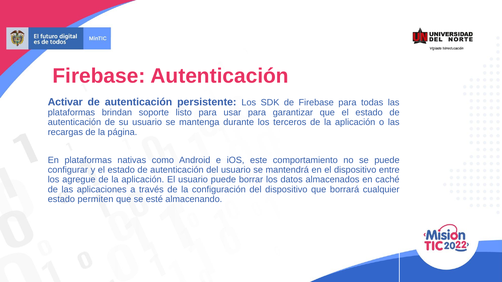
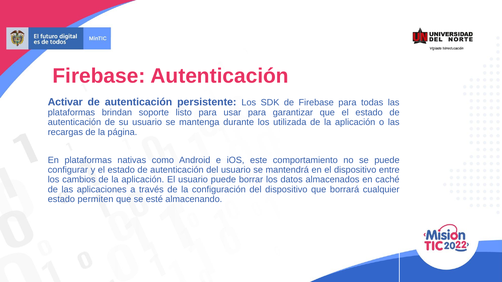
terceros: terceros -> utilizada (290, 123)
agregue: agregue -> cambios (79, 180)
